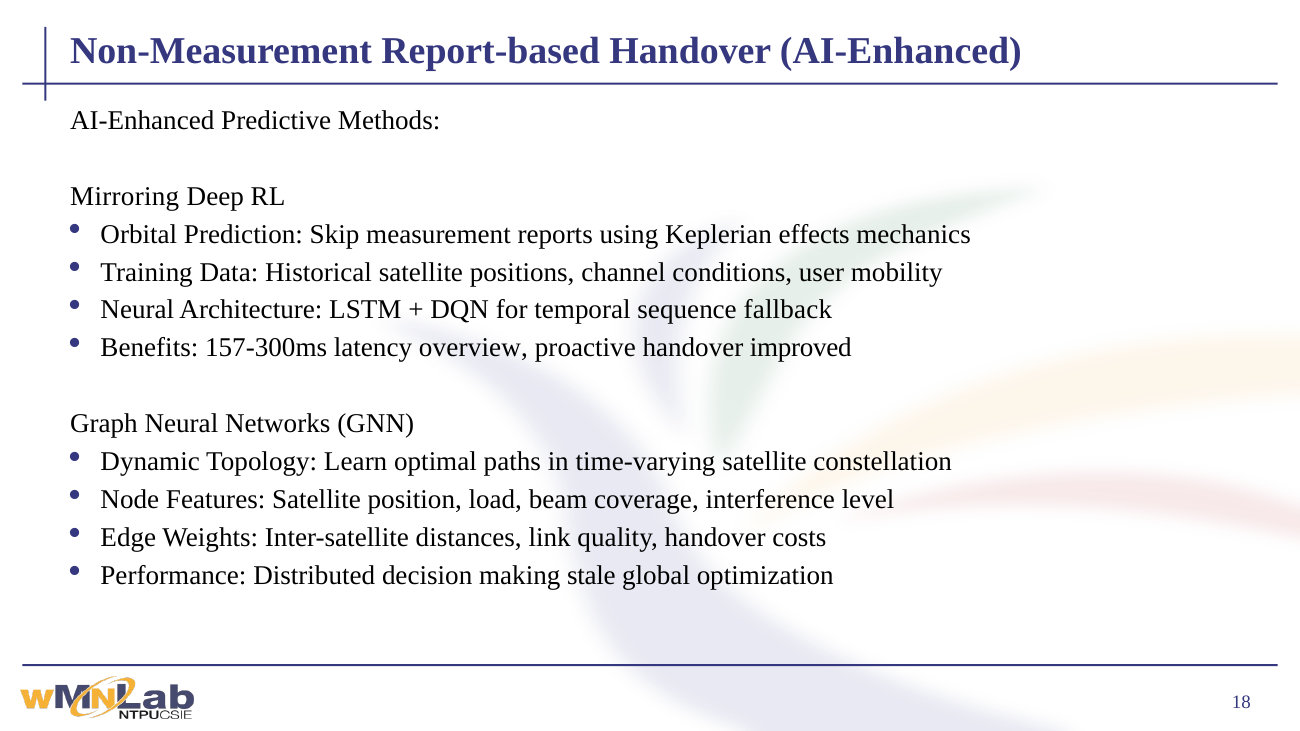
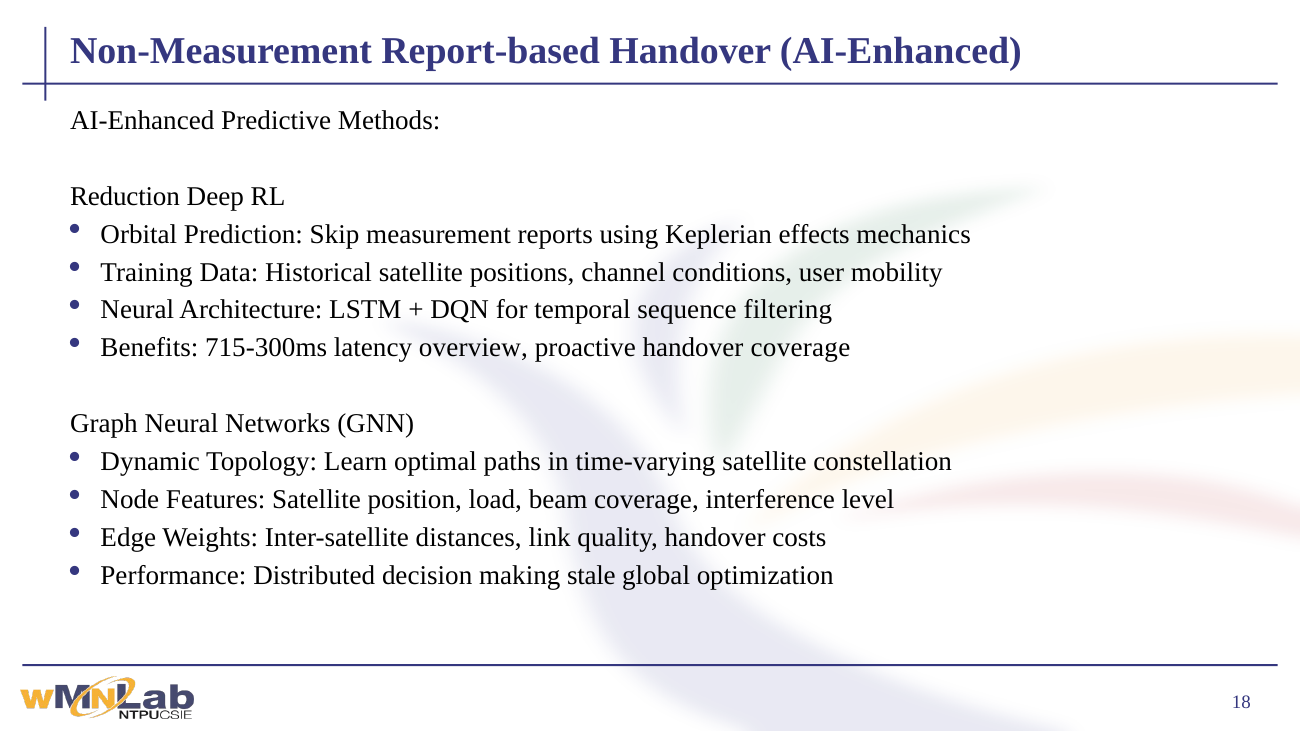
Mirroring: Mirroring -> Reduction (125, 196)
fallback: fallback -> filtering (788, 310)
157-300ms: 157-300ms -> 715-300ms (266, 348)
handover improved: improved -> coverage (801, 348)
